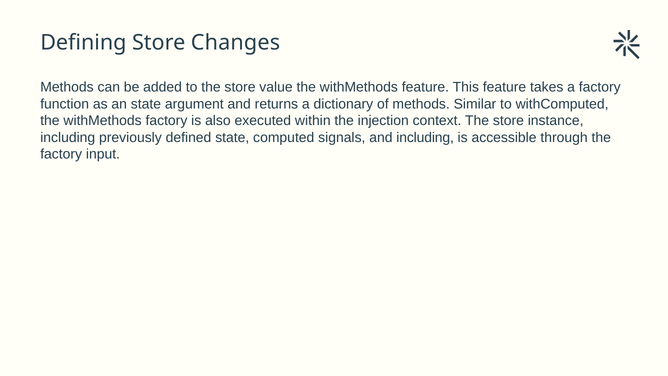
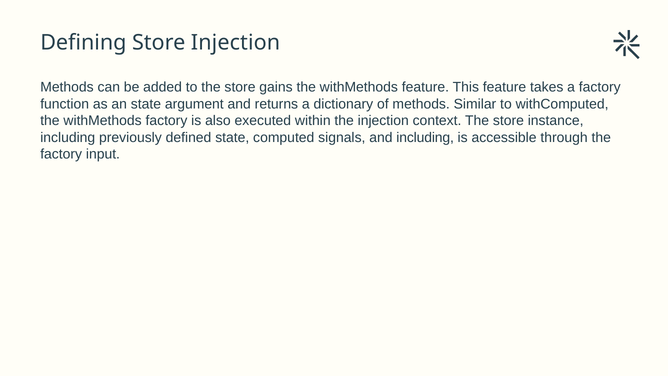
Store Changes: Changes -> Injection (236, 42)
value: value -> gains (276, 87)
